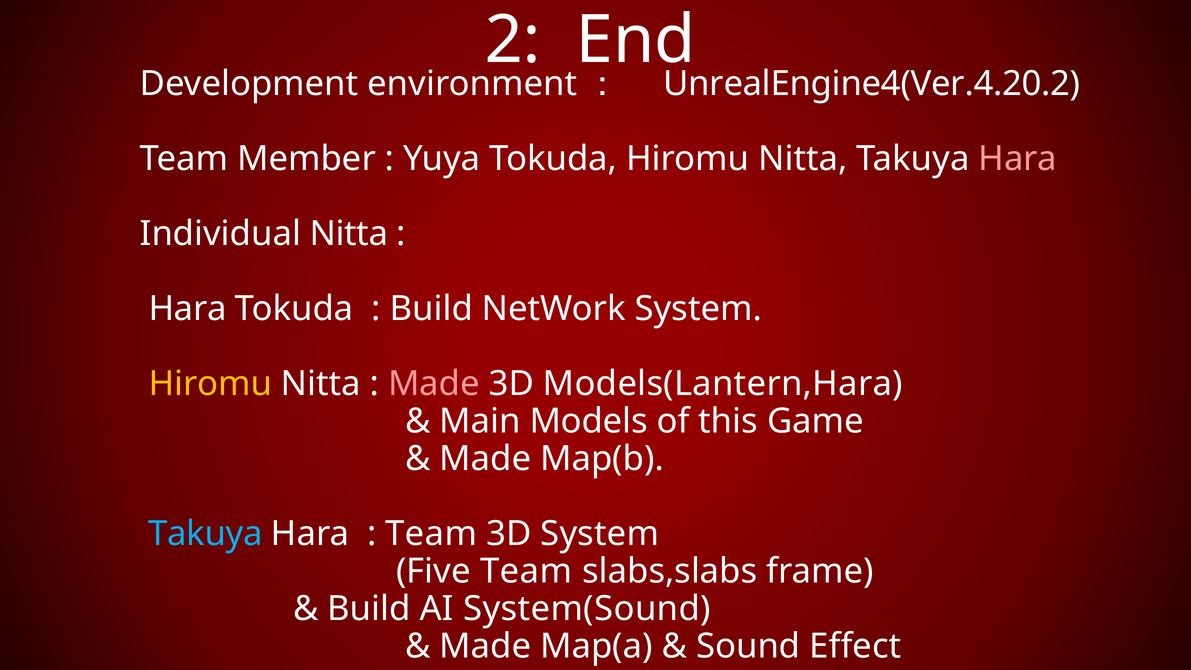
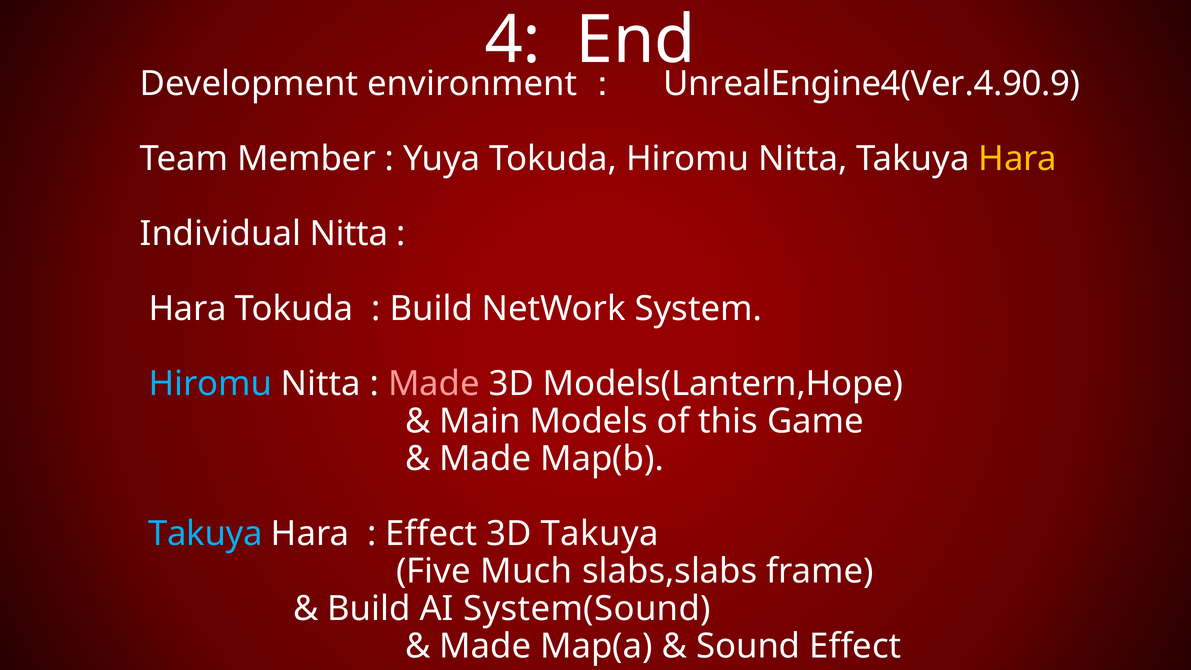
2: 2 -> 4 (513, 40)
UnrealEngine4(Ver.4.20.2: UnrealEngine4(Ver.4.20.2 -> UnrealEngine4(Ver.4.90.9 (872, 84)
Hara colour: pink -> yellow (1018, 159)
Hiromu colour: yellow -> light blue (210, 384)
Models(Lantern,Hara: Models(Lantern,Hara -> Models(Lantern,Hope (723, 384)
Team: Team -> Effect (431, 534)
3D System: System -> Takuya (600, 534)
Five Team: Team -> Much (526, 572)
